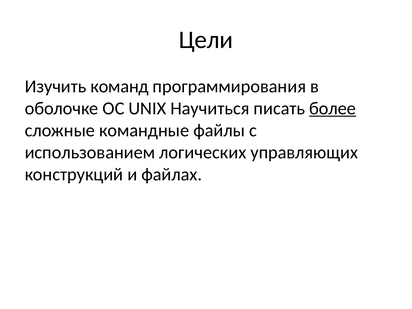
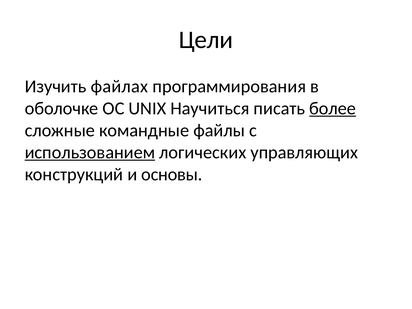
команд: команд -> файлах (120, 86)
использованием underline: none -> present (90, 152)
файлах: файлах -> основы (172, 174)
